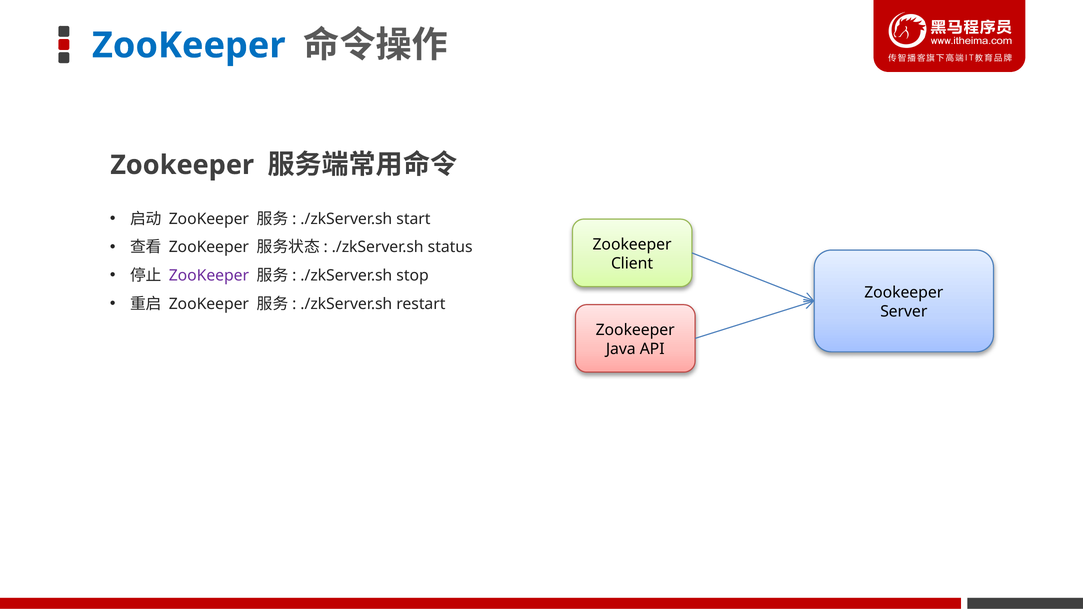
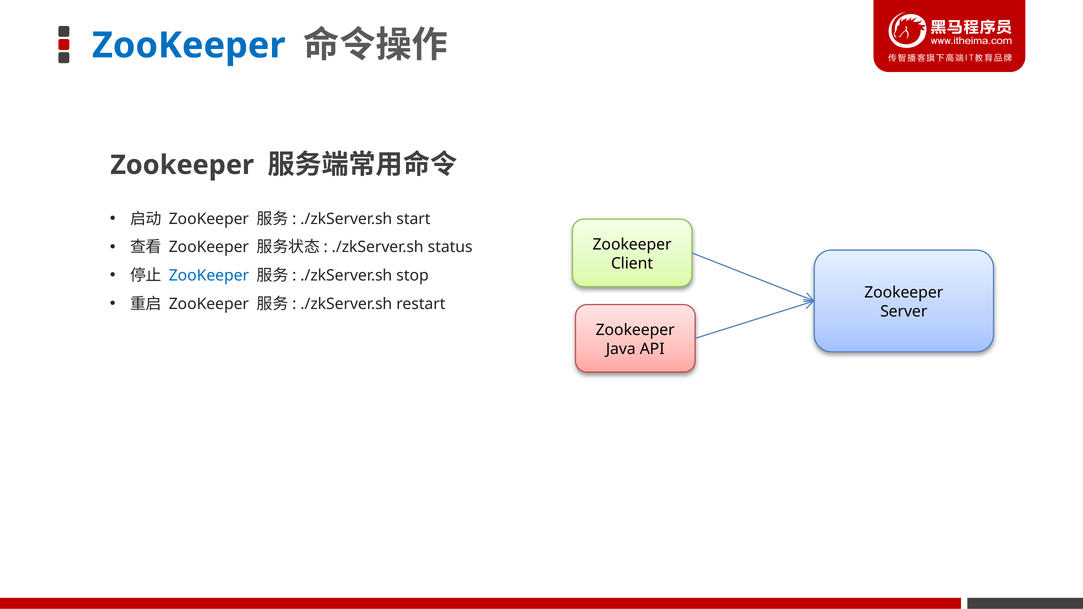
ZooKeeper colour: purple -> blue (209, 276)
